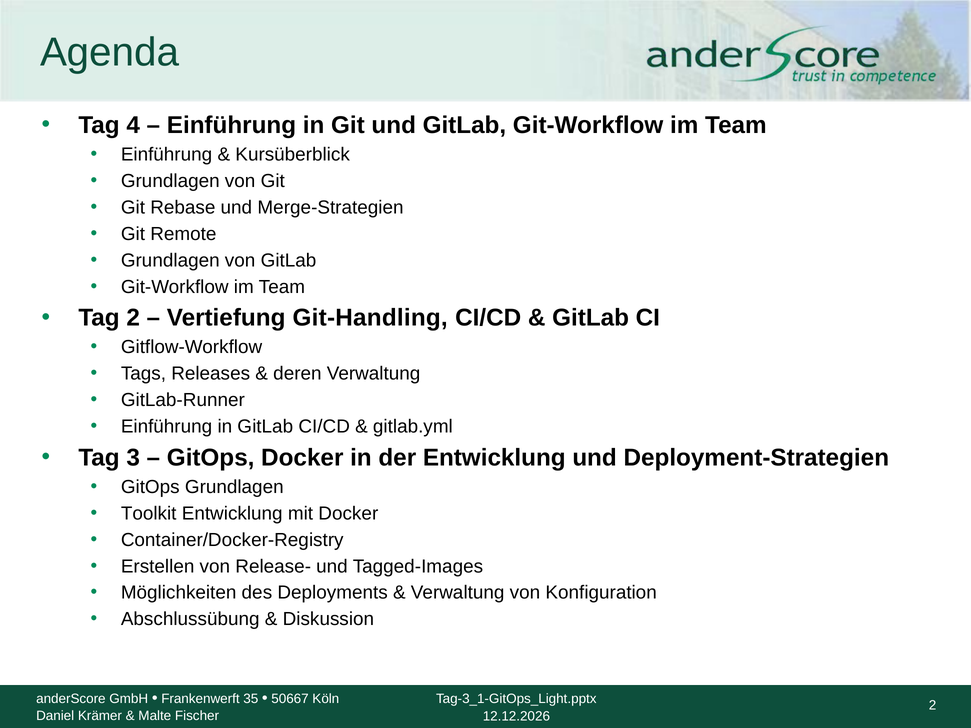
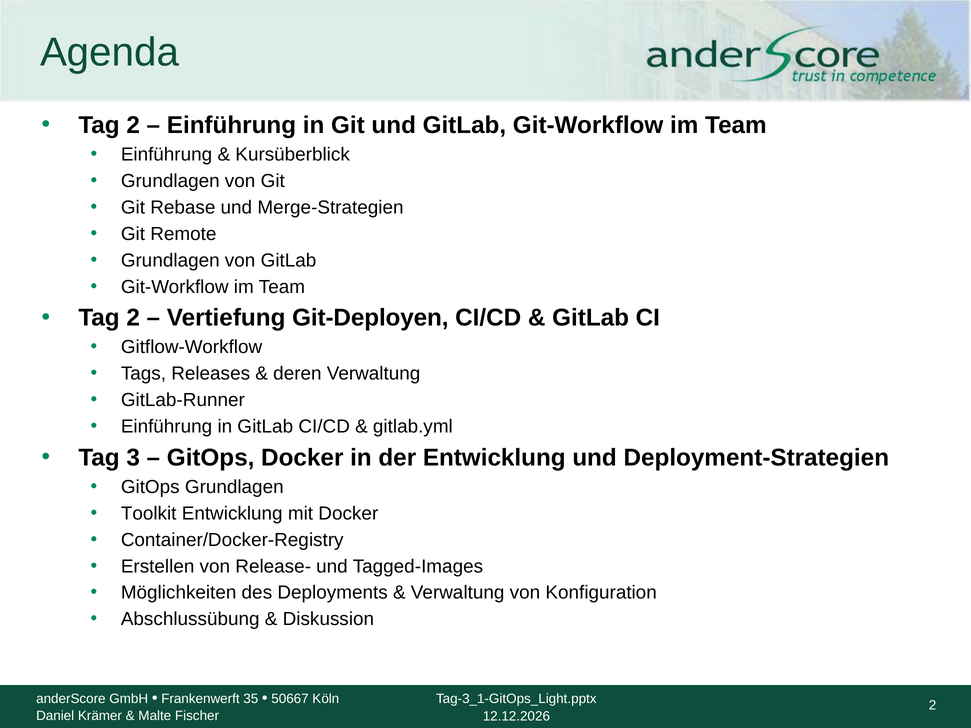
4: 4 -> 2 (133, 125)
Git-Handling: Git-Handling -> Git-Deployen (370, 318)
